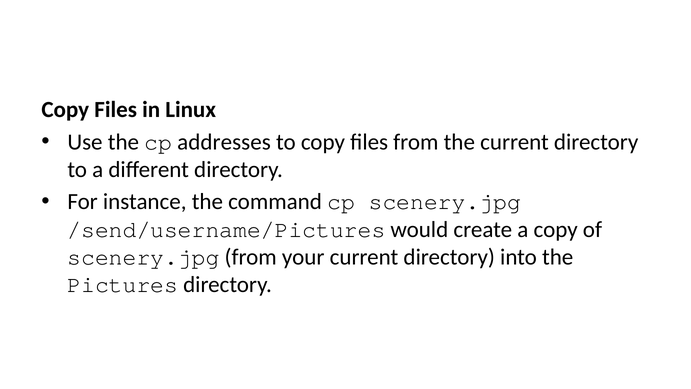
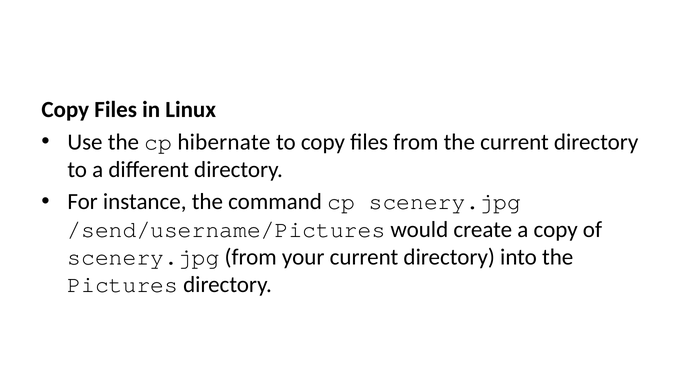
addresses: addresses -> hibernate (224, 142)
